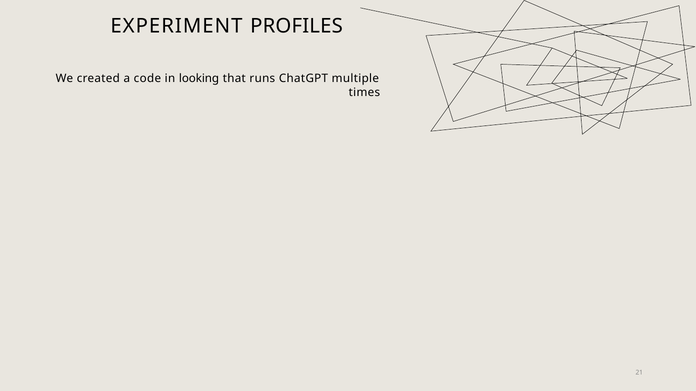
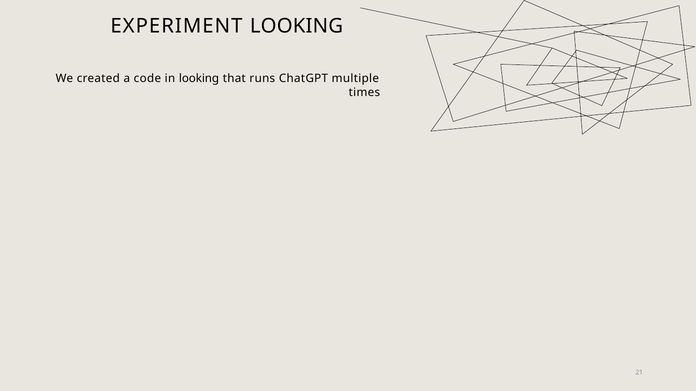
EXPERIMENT PROFILES: PROFILES -> LOOKING (297, 26)
